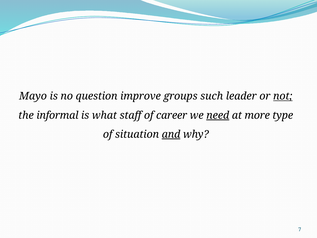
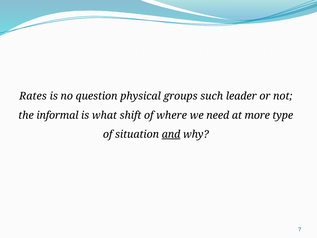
Mayo: Mayo -> Rates (33, 96)
improve: improve -> physical (141, 96)
not underline: present -> none (283, 96)
staff: staff -> shift (130, 115)
career: career -> where (172, 115)
need underline: present -> none (218, 115)
